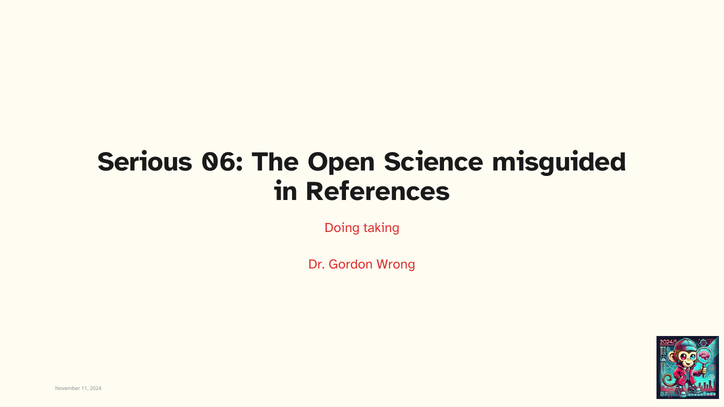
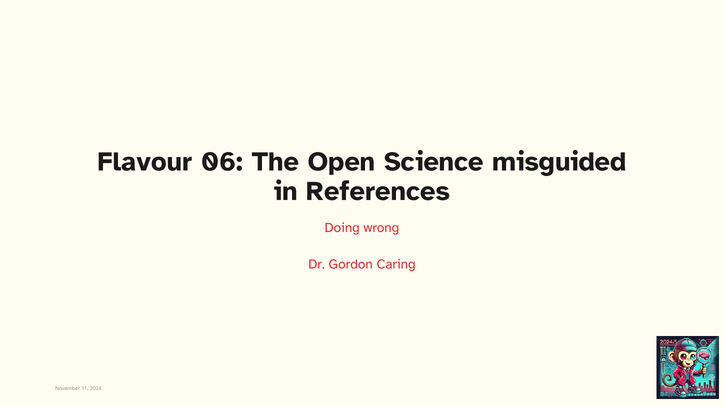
Serious: Serious -> Flavour (145, 162)
taking: taking -> wrong (381, 228)
Wrong: Wrong -> Caring (396, 264)
